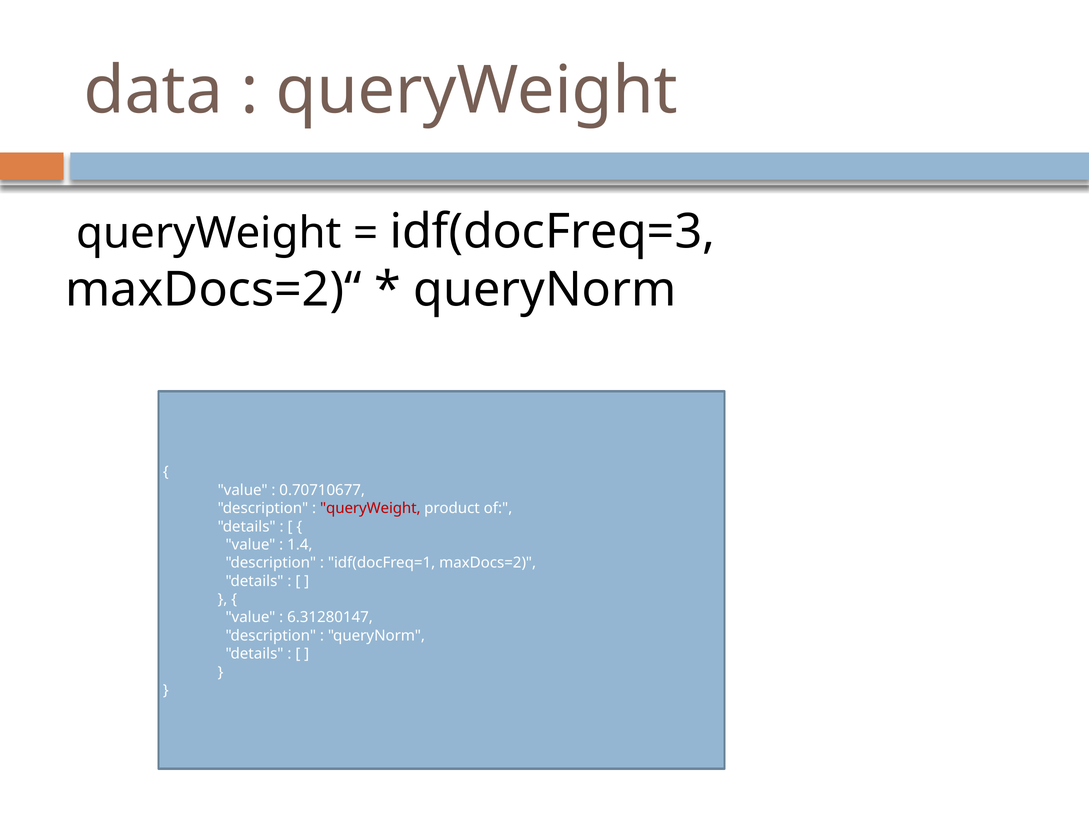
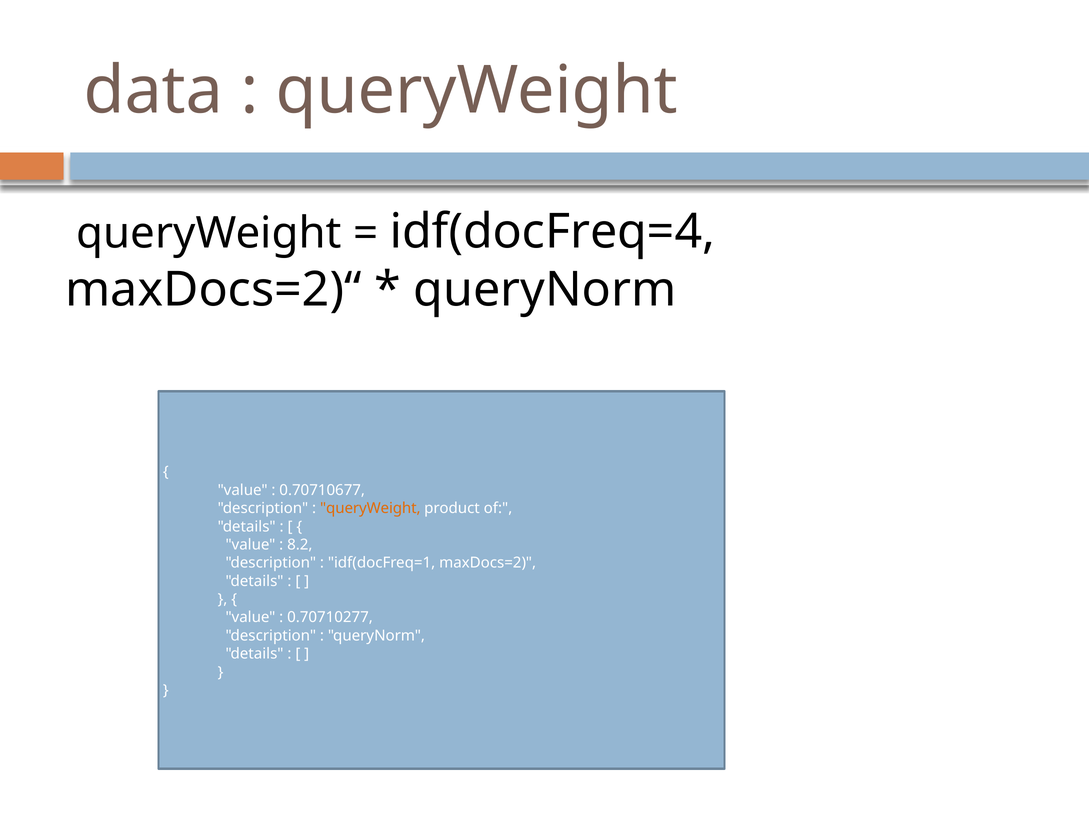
idf(docFreq=3: idf(docFreq=3 -> idf(docFreq=4 (553, 232)
queryWeight colour: red -> orange (370, 508)
1.4: 1.4 -> 8.2 (300, 545)
6.31280147: 6.31280147 -> 0.70710277 (330, 617)
